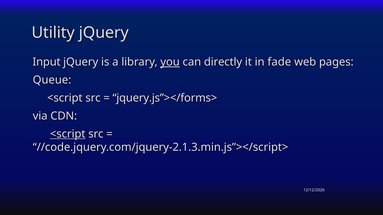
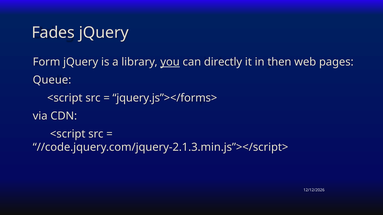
Utility: Utility -> Fades (53, 33)
Input: Input -> Form (47, 62)
fade: fade -> then (279, 62)
<script underline: present -> none (68, 134)
